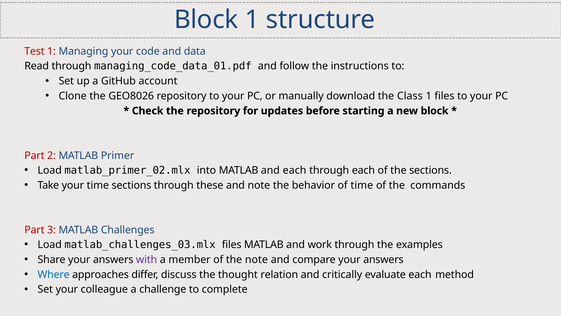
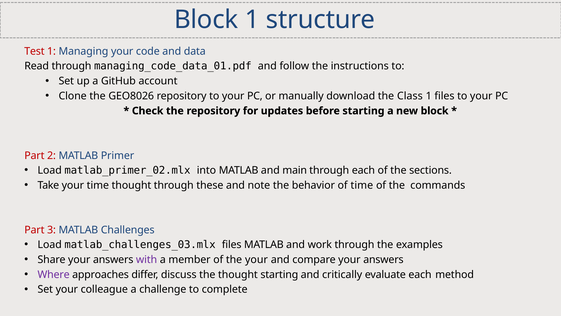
and each: each -> main (295, 170)
time sections: sections -> thought (131, 185)
the note: note -> your (256, 259)
Where colour: blue -> purple (54, 274)
thought relation: relation -> starting (279, 274)
